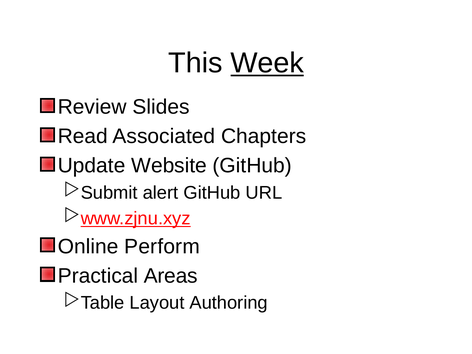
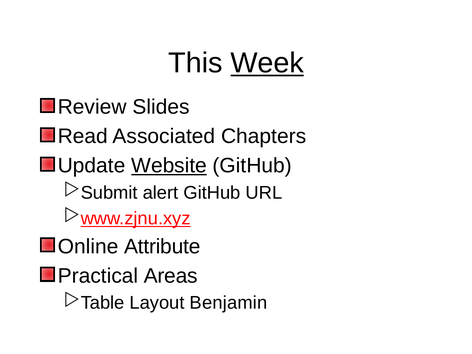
Website underline: none -> present (169, 166)
Perform: Perform -> Attribute (162, 246)
Authoring: Authoring -> Benjamin (229, 303)
